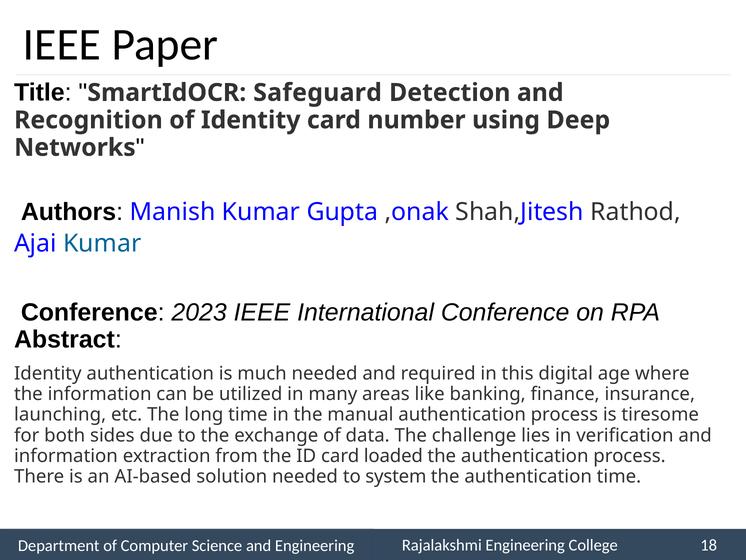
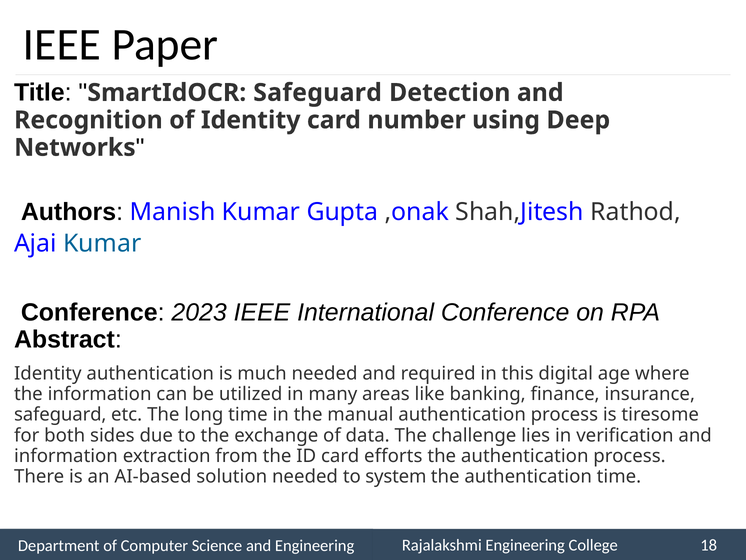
launching: launching -> safeguard (60, 414)
loaded: loaded -> efforts (393, 456)
